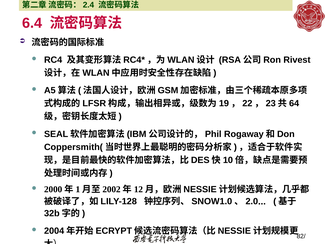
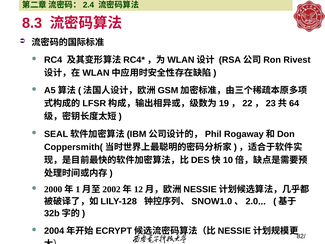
6.4: 6.4 -> 8.3 (32, 23)
